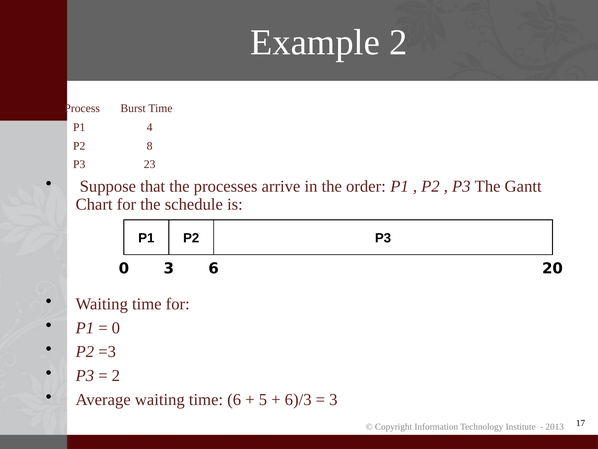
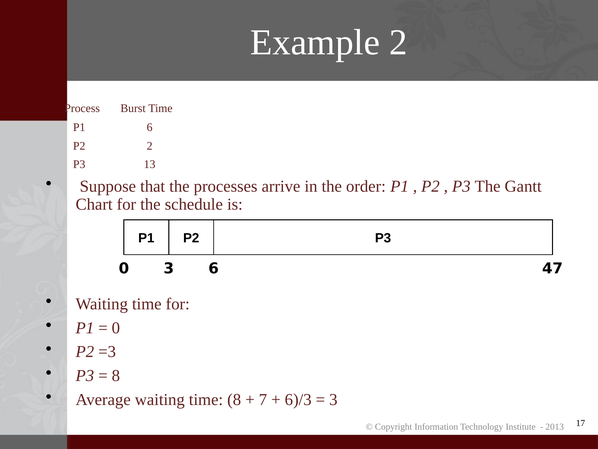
P1 4: 4 -> 6 (150, 127)
P2 8: 8 -> 2 (150, 146)
23: 23 -> 13 (150, 164)
20: 20 -> 47 (552, 268)
2: 2 -> 8 (116, 375)
time 6: 6 -> 8 (234, 399)
5: 5 -> 7 (263, 399)
